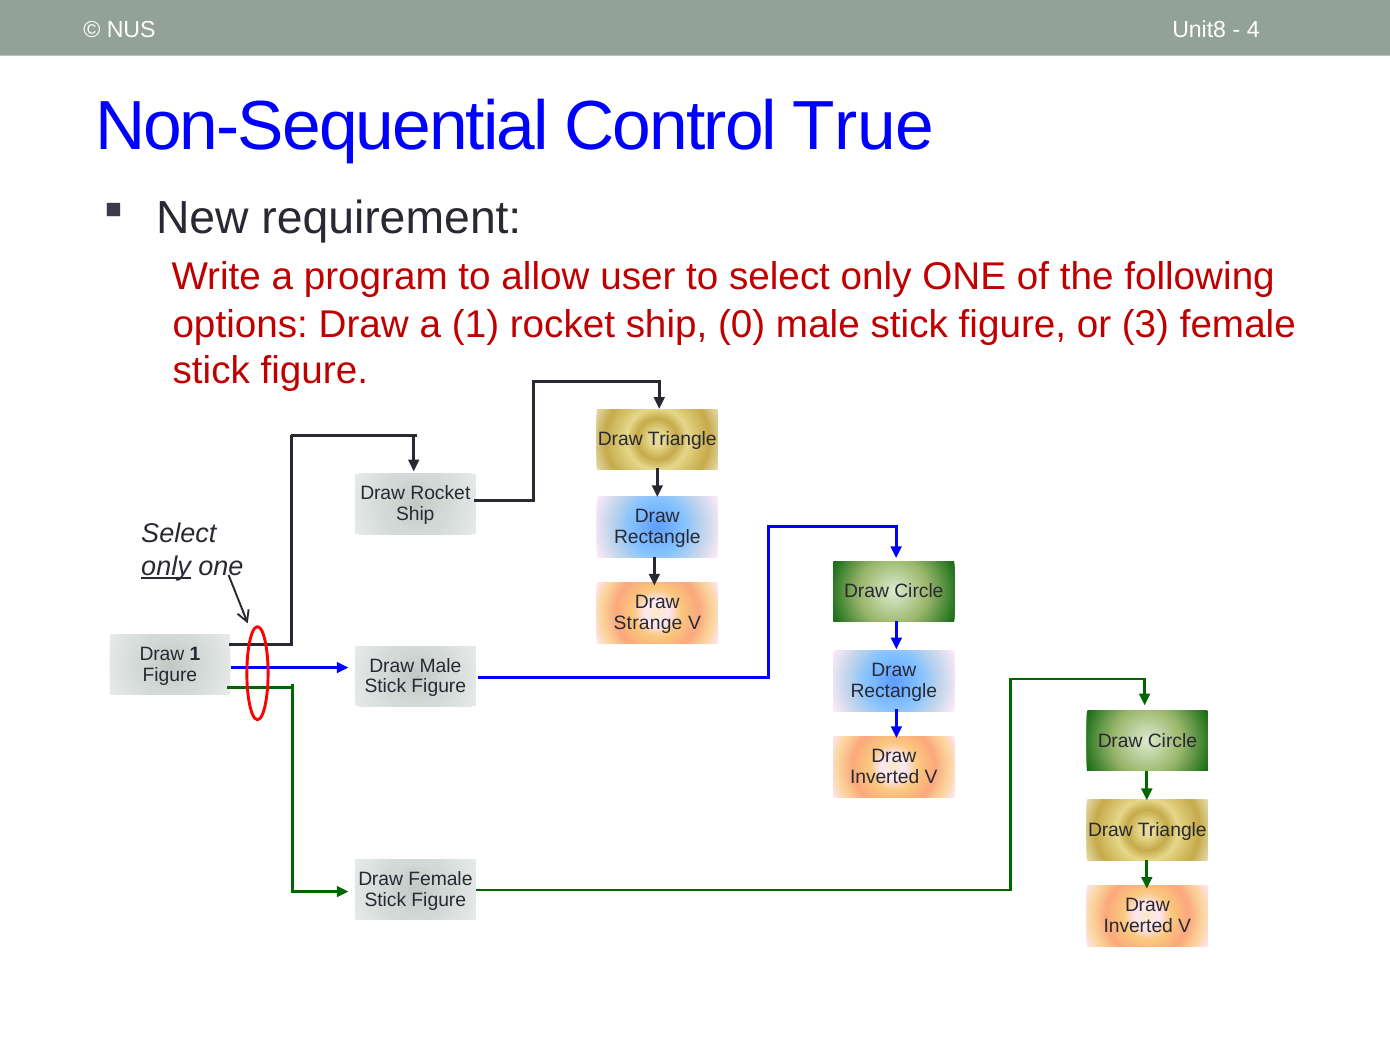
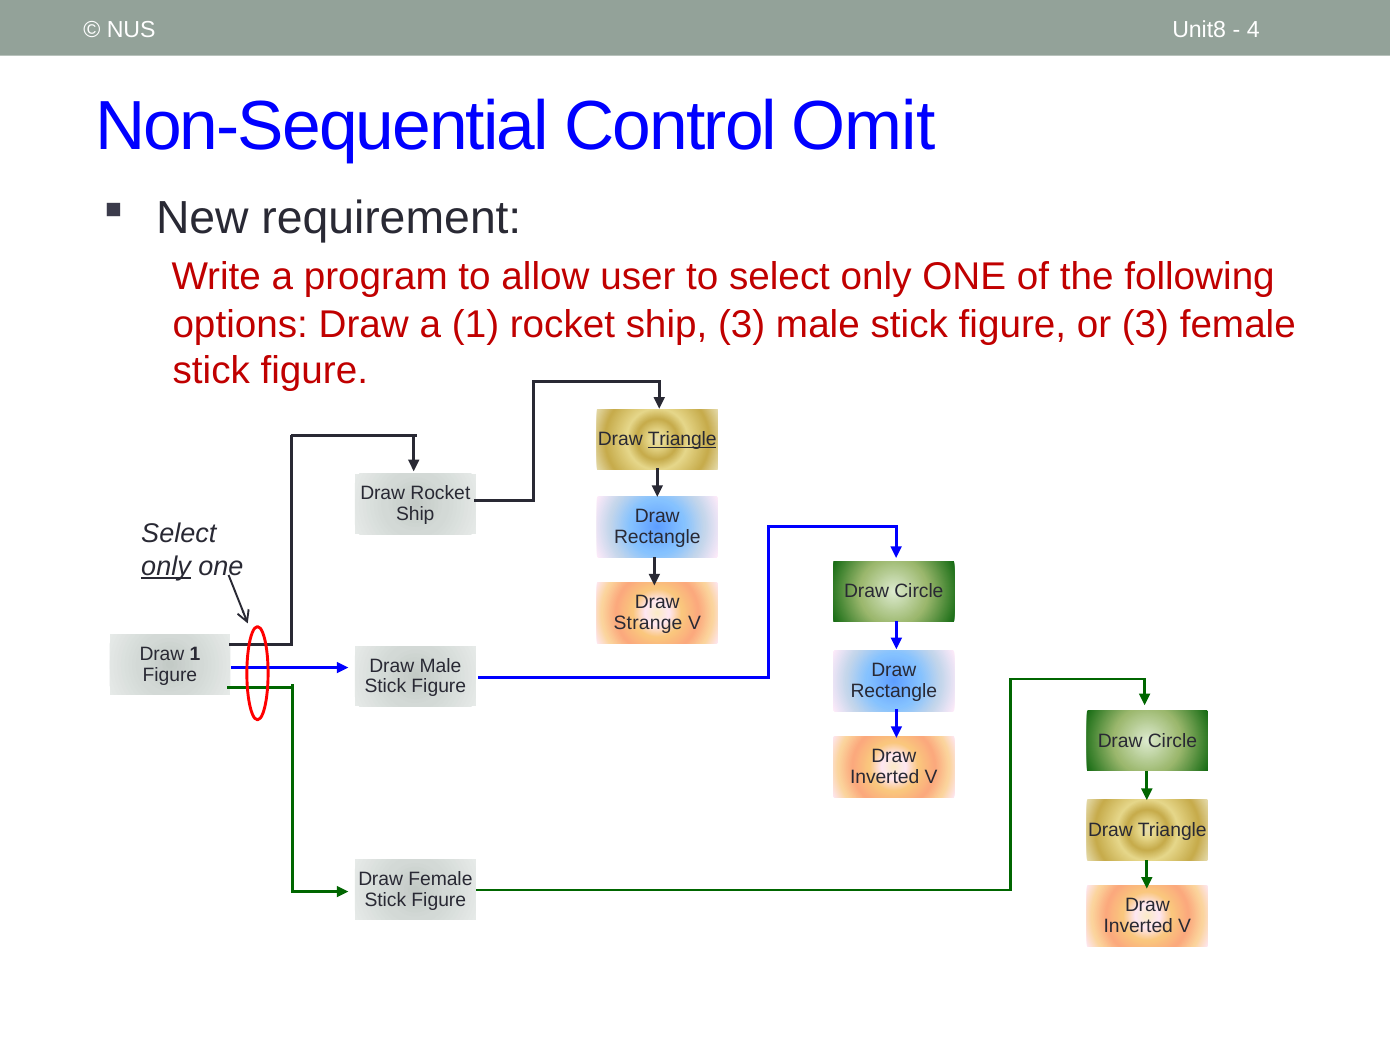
True: True -> Omit (863, 126)
ship 0: 0 -> 3 (742, 325)
Triangle underline: none -> present (682, 439)
